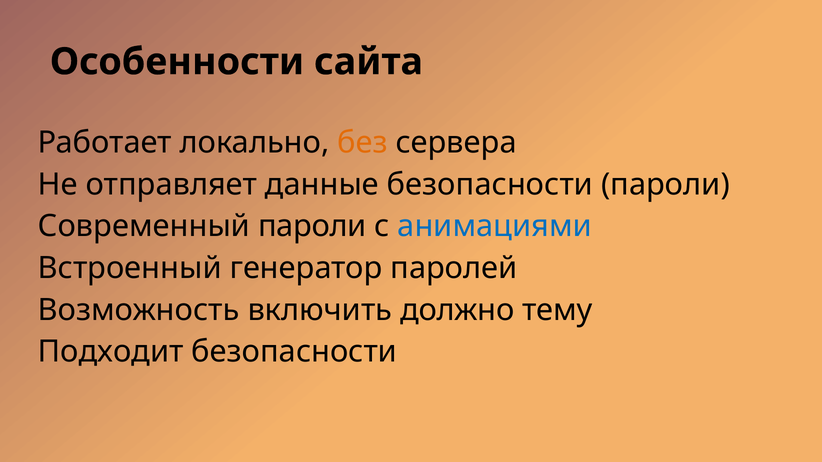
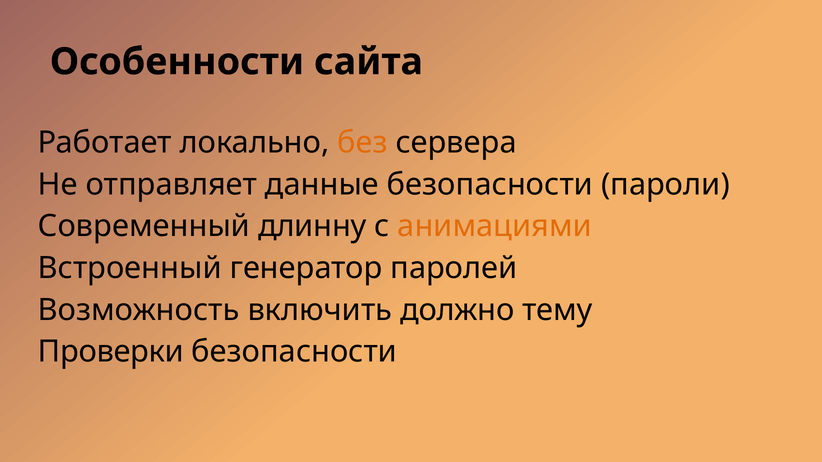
Современный пароли: пароли -> длинну (312, 226)
анимациями colour: blue -> orange (495, 226)
Подходит: Подходит -> Проверки (111, 352)
